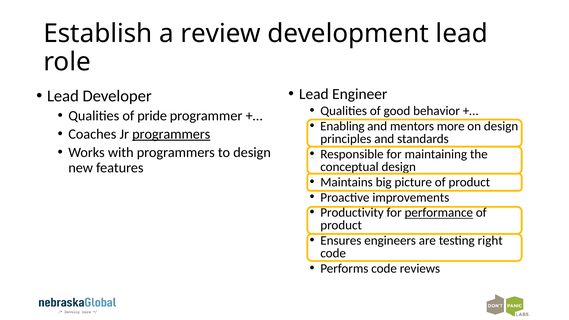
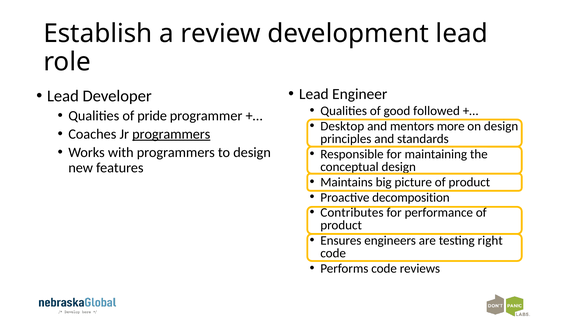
behavior: behavior -> followed (437, 111)
Enabling: Enabling -> Desktop (342, 126)
improvements: improvements -> decomposition (411, 197)
Productivity: Productivity -> Contributes (352, 213)
performance underline: present -> none (439, 213)
